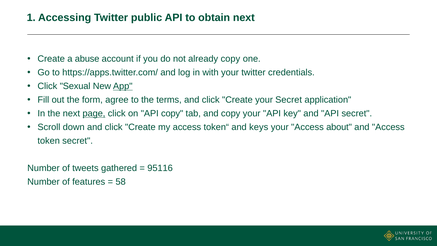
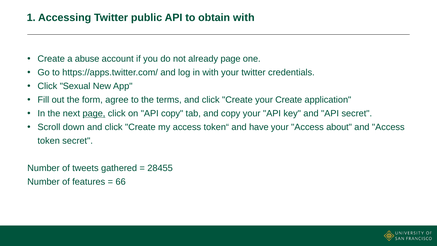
obtain next: next -> with (244, 18)
already copy: copy -> page (231, 59)
App underline: present -> none (123, 86)
your Secret: Secret -> Create (289, 100)
keys: keys -> have (259, 127)
95116: 95116 -> 28455 (160, 168)
58: 58 -> 66 (121, 182)
